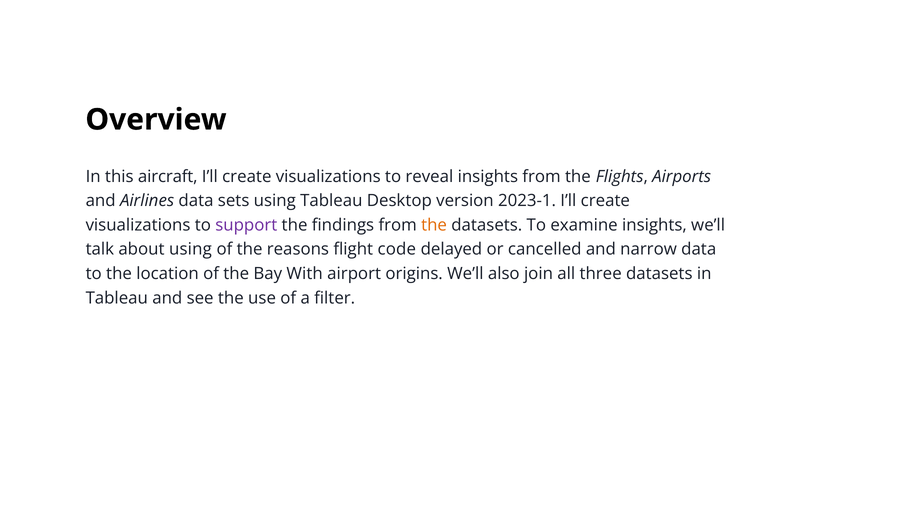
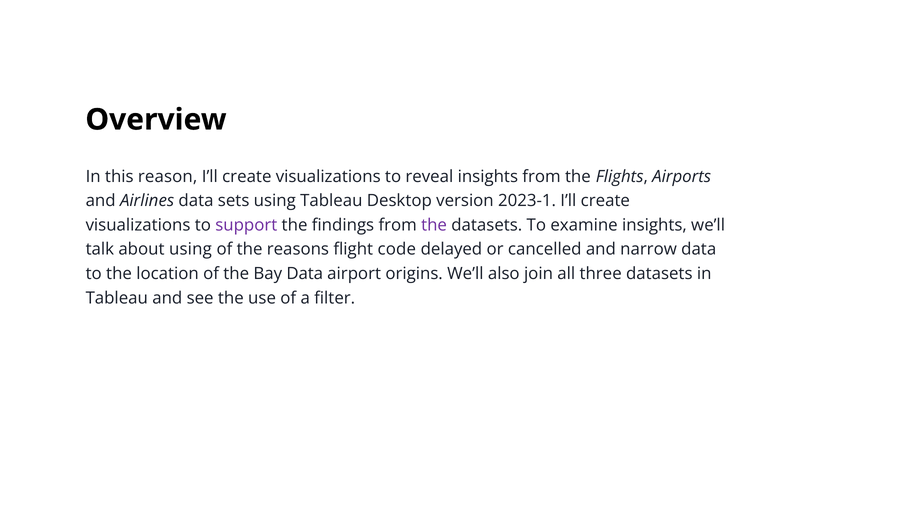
aircraft: aircraft -> reason (168, 176)
the colour: orange -> purple (434, 225)
Bay With: With -> Data (305, 274)
